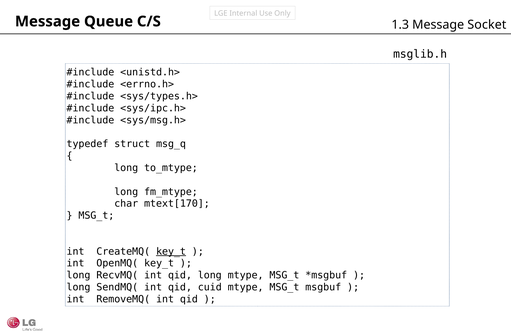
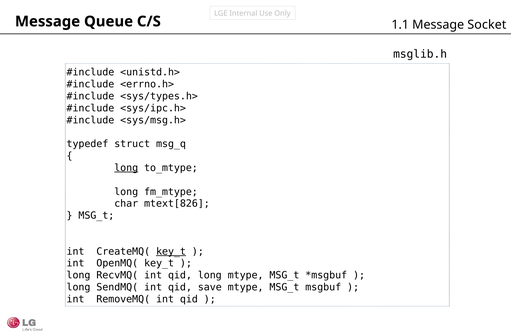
1.3: 1.3 -> 1.1 (400, 25)
long underline: none -> present (126, 168)
mtext[170: mtext[170 -> mtext[826 (177, 203)
cuid: cuid -> save (210, 287)
